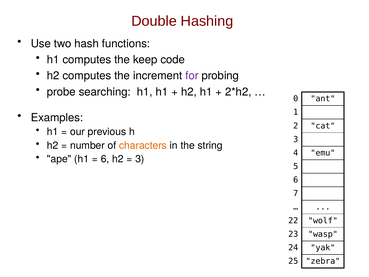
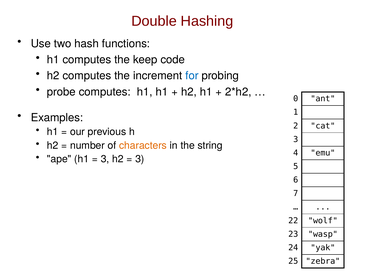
for colour: purple -> blue (192, 76)
probe searching: searching -> computes (105, 92)
6: 6 -> 3 (105, 159)
